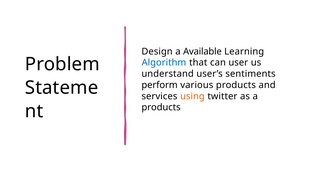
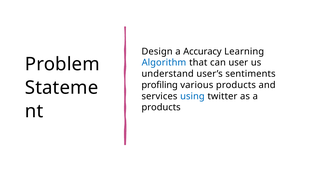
Available: Available -> Accuracy (202, 51)
perform: perform -> profiling (160, 85)
using colour: orange -> blue (192, 96)
